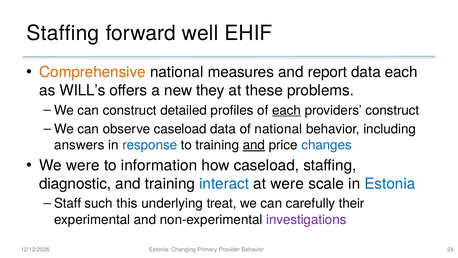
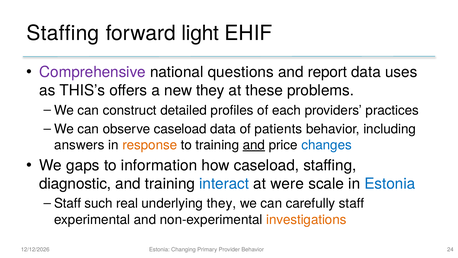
well: well -> light (200, 33)
Comprehensive colour: orange -> purple (92, 72)
measures: measures -> questions (241, 72)
data each: each -> uses (401, 72)
WILL’s: WILL’s -> THIS’s (82, 90)
each underline: present -> none (287, 110)
providers construct: construct -> practices (392, 110)
of national: national -> patients (278, 129)
response colour: blue -> orange (150, 145)
We were: were -> gaps (83, 165)
this: this -> real (127, 203)
underlying treat: treat -> they (221, 203)
carefully their: their -> staff (352, 203)
investigations colour: purple -> orange (306, 219)
